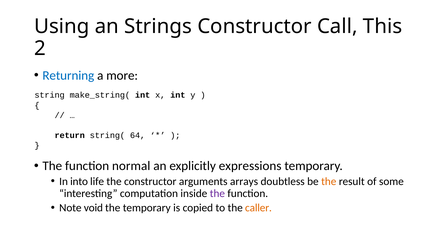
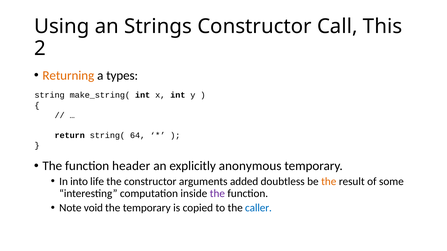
Returning colour: blue -> orange (68, 76)
more: more -> types (122, 76)
normal: normal -> header (131, 166)
expressions: expressions -> anonymous (250, 166)
arrays: arrays -> added (244, 182)
caller colour: orange -> blue (258, 208)
